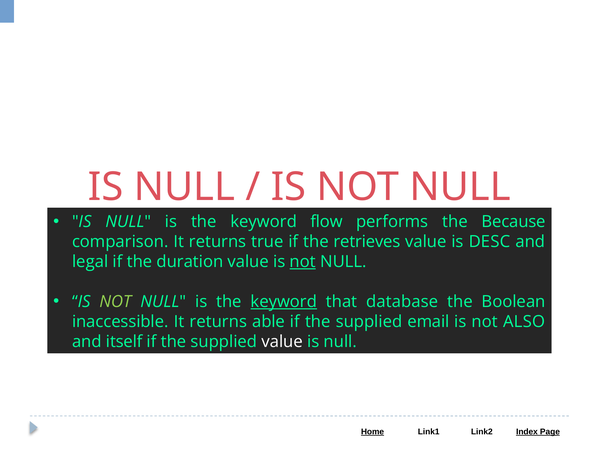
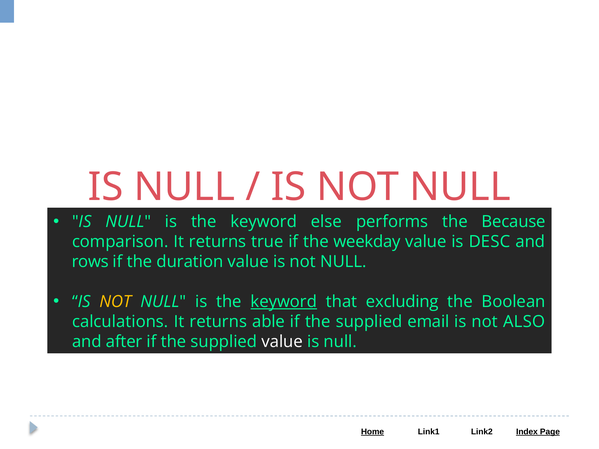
flow: flow -> else (326, 222)
retrieves: retrieves -> weekday (367, 242)
legal: legal -> rows (90, 262)
not underline: present -> none (303, 262)
NOT colour: light green -> yellow (116, 302)
database: database -> excluding (402, 302)
inaccessible: inaccessible -> calculations (120, 322)
itself: itself -> after (124, 342)
